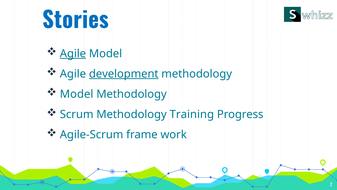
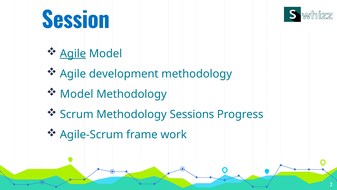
Stories: Stories -> Session (76, 21)
development underline: present -> none (124, 74)
Training: Training -> Sessions (192, 114)
